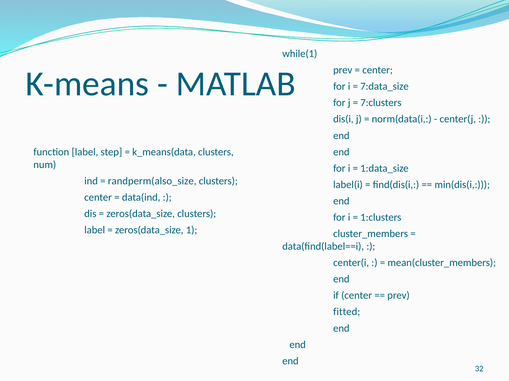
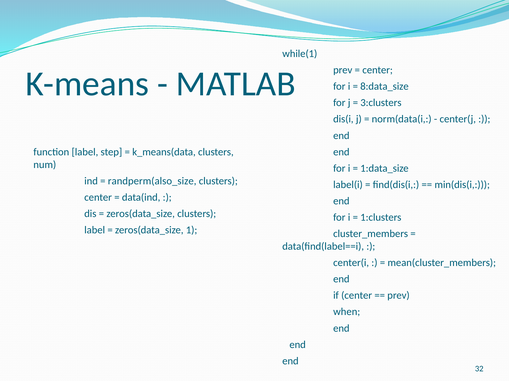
7:data_size: 7:data_size -> 8:data_size (384, 87)
7:clusters: 7:clusters -> 3:clusters (381, 103)
fitted: fitted -> when (347, 312)
